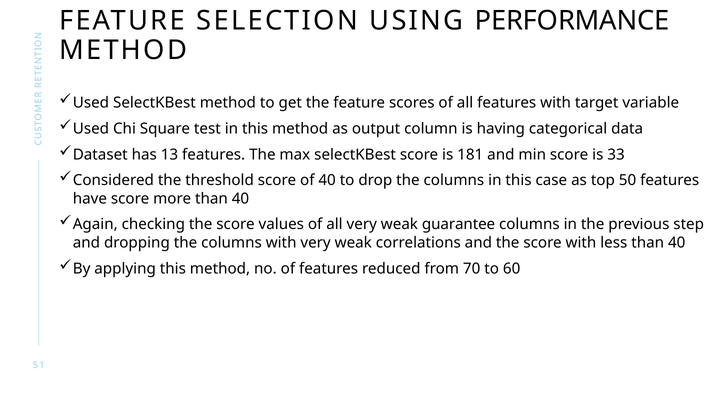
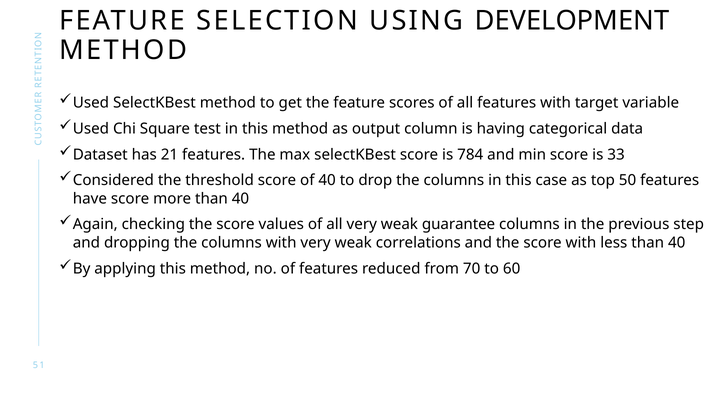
PERFORMANCE: PERFORMANCE -> DEVELOPMENT (572, 20)
13: 13 -> 21 (169, 154)
181: 181 -> 784 (470, 154)
